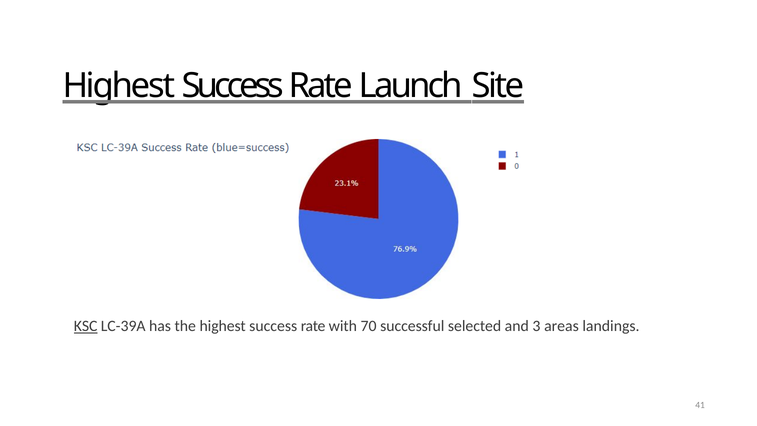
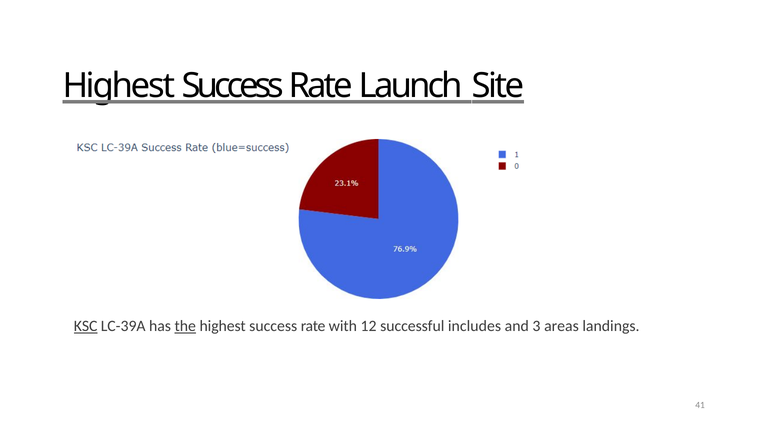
the underline: none -> present (185, 326)
70: 70 -> 12 (369, 326)
selected: selected -> includes (475, 326)
